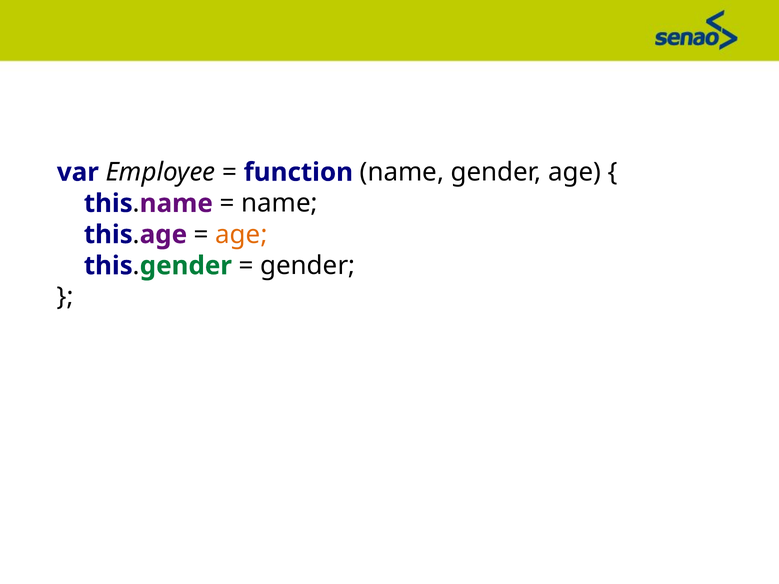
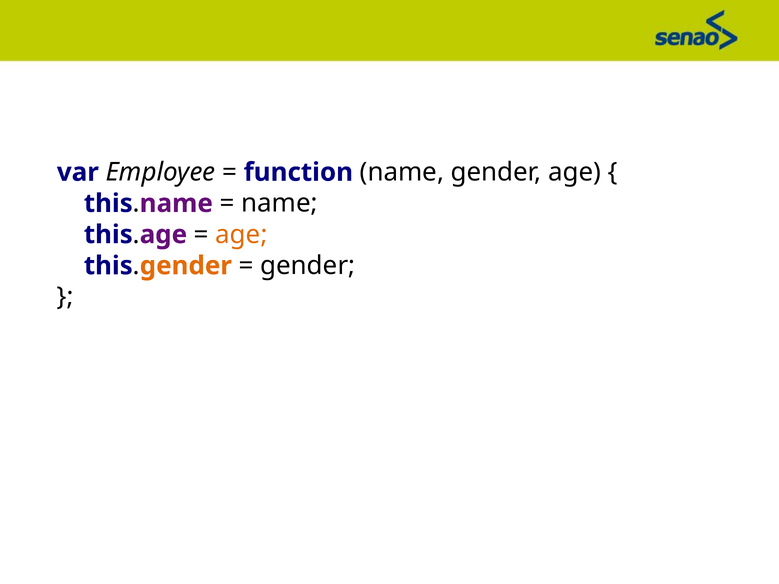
gender colour: green -> orange (186, 266)
